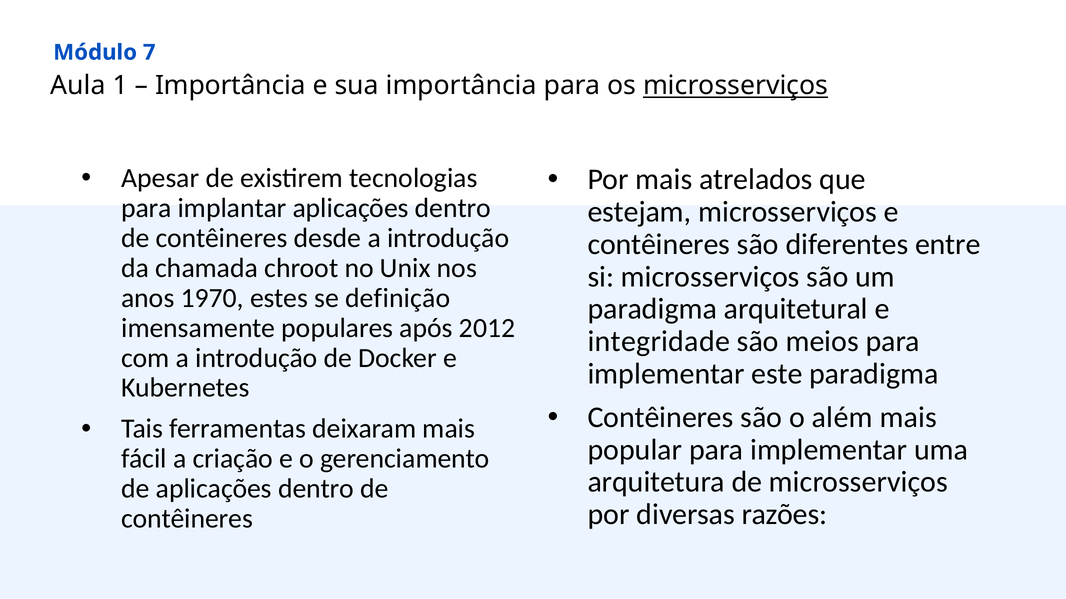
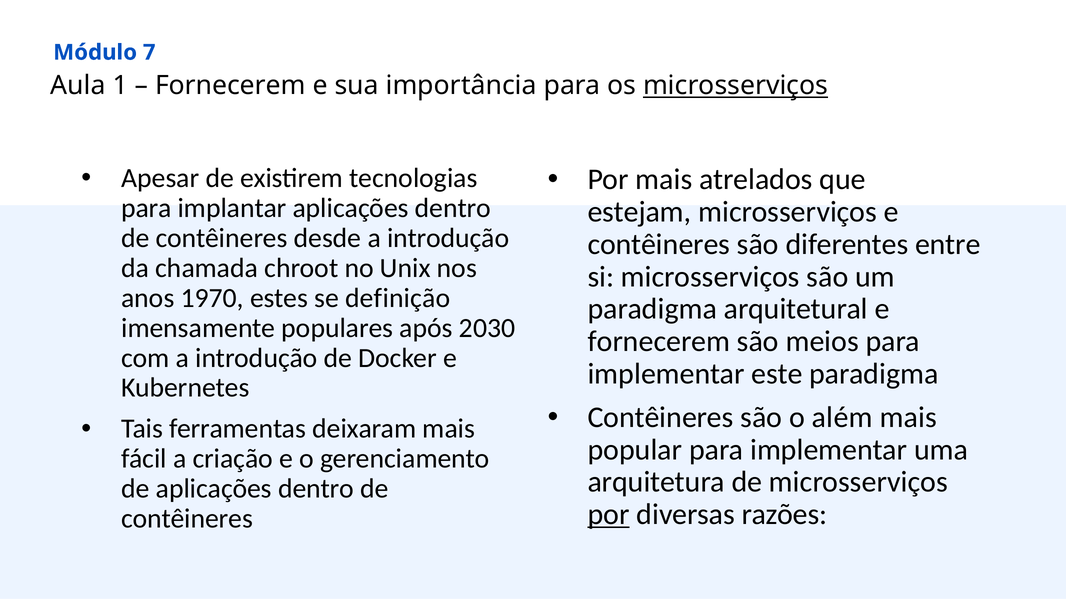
Importância: Importância -> Fornecerem (230, 86)
2012: 2012 -> 2030 (487, 328)
integridade: integridade -> fornecerem (659, 342)
por underline: none -> present (609, 515)
